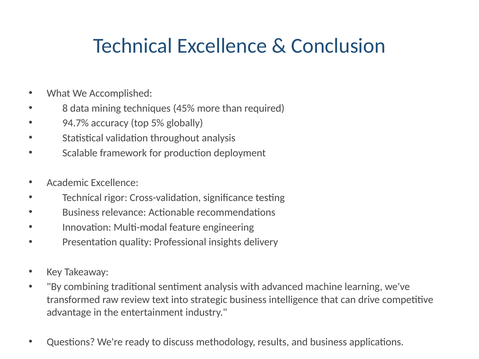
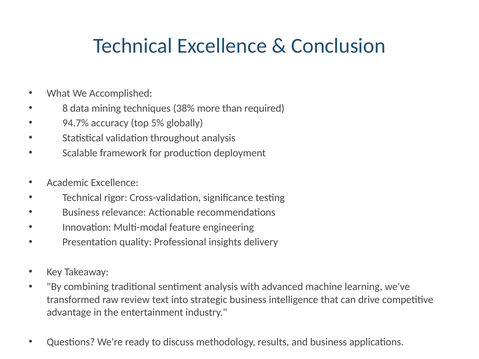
45%: 45% -> 38% (184, 108)
